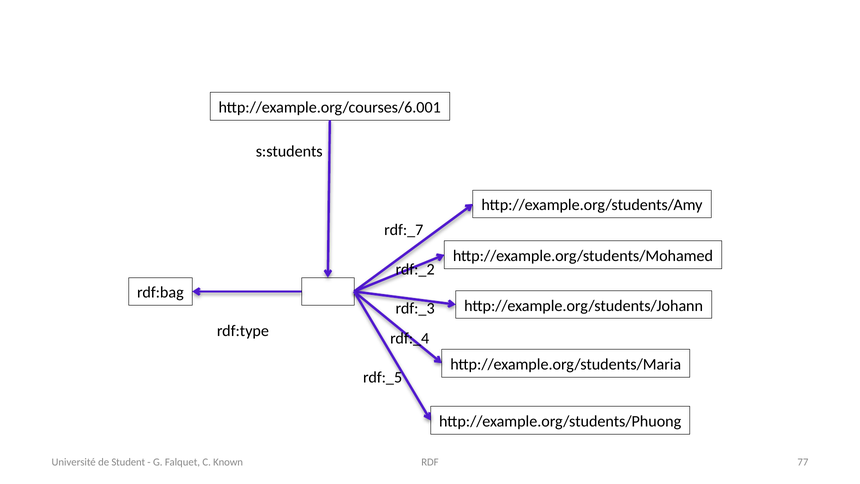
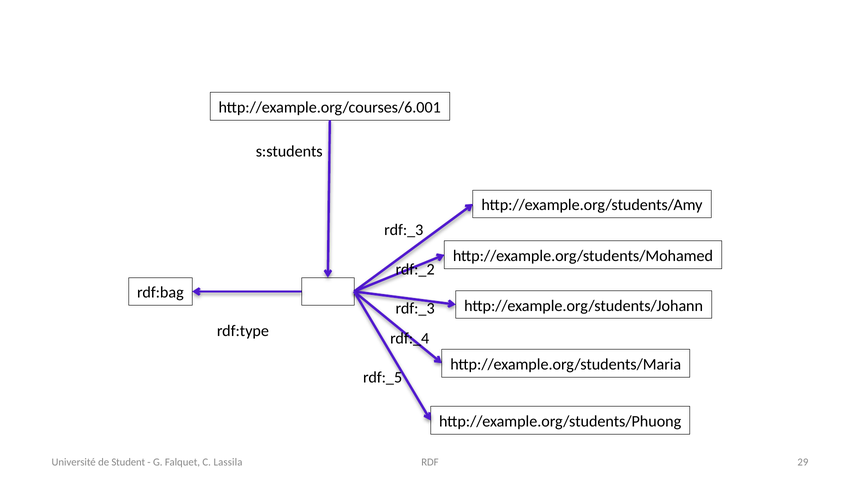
rdf:_7: rdf:_7 -> rdf:_3 (404, 230)
Known: Known -> Lassila (228, 462)
77: 77 -> 29 (803, 462)
